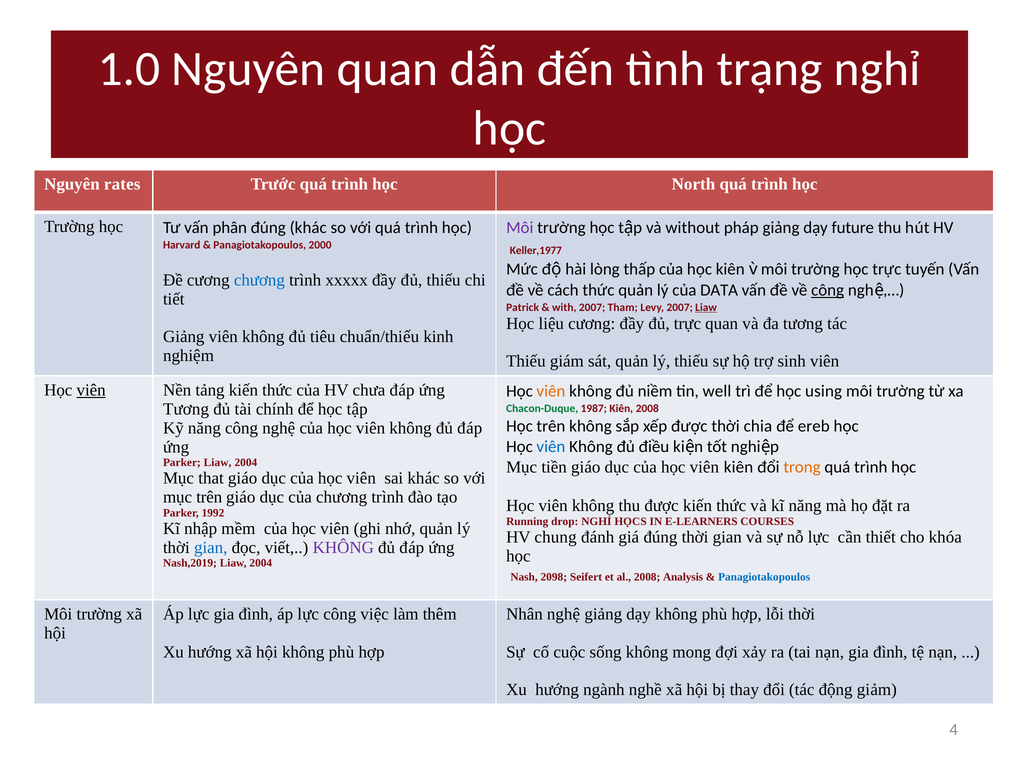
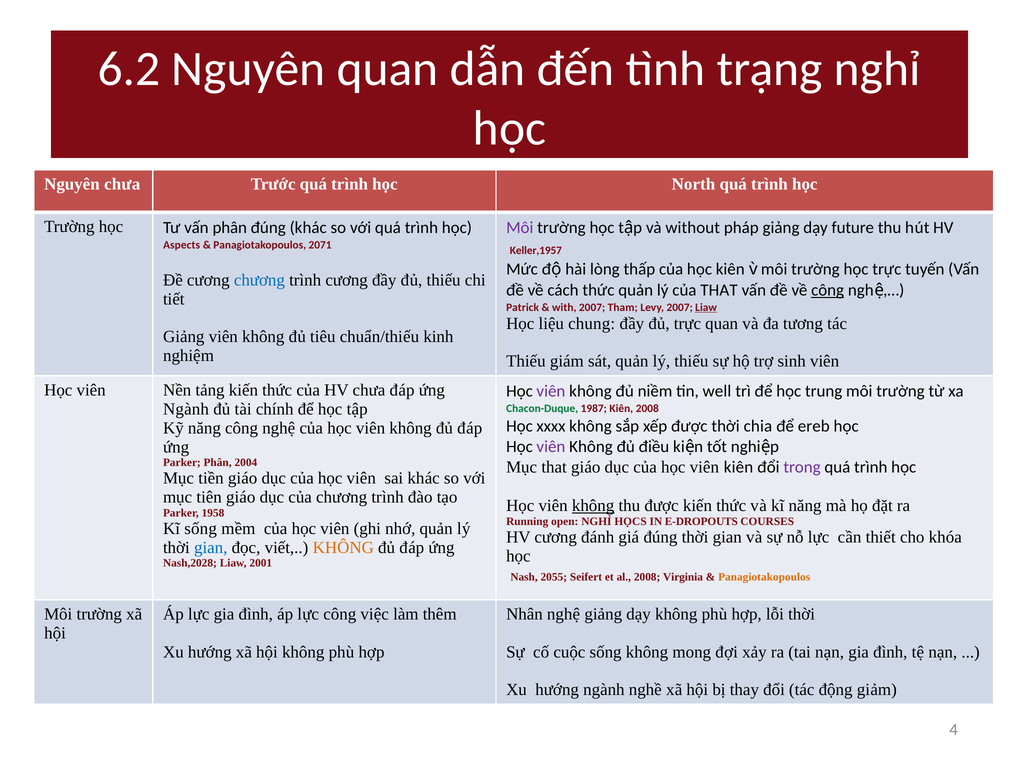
1.0: 1.0 -> 6.2 (129, 69)
Nguyên rates: rates -> chưa (122, 184)
Harvard: Harvard -> Aspects (182, 245)
2000: 2000 -> 2071 (320, 245)
Keller,1977: Keller,1977 -> Keller,1957 (536, 251)
trình xxxxx: xxxxx -> cương (347, 280)
của DATA: DATA -> THAT (719, 290)
liệu cương: cương -> chung (592, 324)
viên underline: present -> none (91, 390)
viên colour: orange -> purple (551, 391)
using: using -> trung (824, 391)
Tương: Tương -> Ngành (186, 409)
Học trên: trên -> xxxx (551, 426)
viên colour: blue -> purple (551, 447)
Parker Liaw: Liaw -> Phân (218, 463)
Mục tiền: tiền -> that (554, 468)
trong colour: orange -> purple (802, 468)
that: that -> tiền (211, 478)
mục trên: trên -> tiên (209, 497)
không underline: none -> present (593, 506)
1992: 1992 -> 1958 (213, 513)
drop: drop -> open (565, 522)
E-LEARNERS: E-LEARNERS -> E-DROPOUTS (701, 522)
Kĩ nhập: nhập -> sống (201, 529)
HV chung: chung -> cương (556, 537)
KHÔNG colour: purple -> orange (343, 548)
Nash,2019: Nash,2019 -> Nash,2028 (190, 563)
2004: 2004 -> 2001 (261, 563)
2098: 2098 -> 2055 (554, 577)
Analysis: Analysis -> Virginia (683, 577)
Panagiotakopoulos colour: blue -> orange (764, 577)
